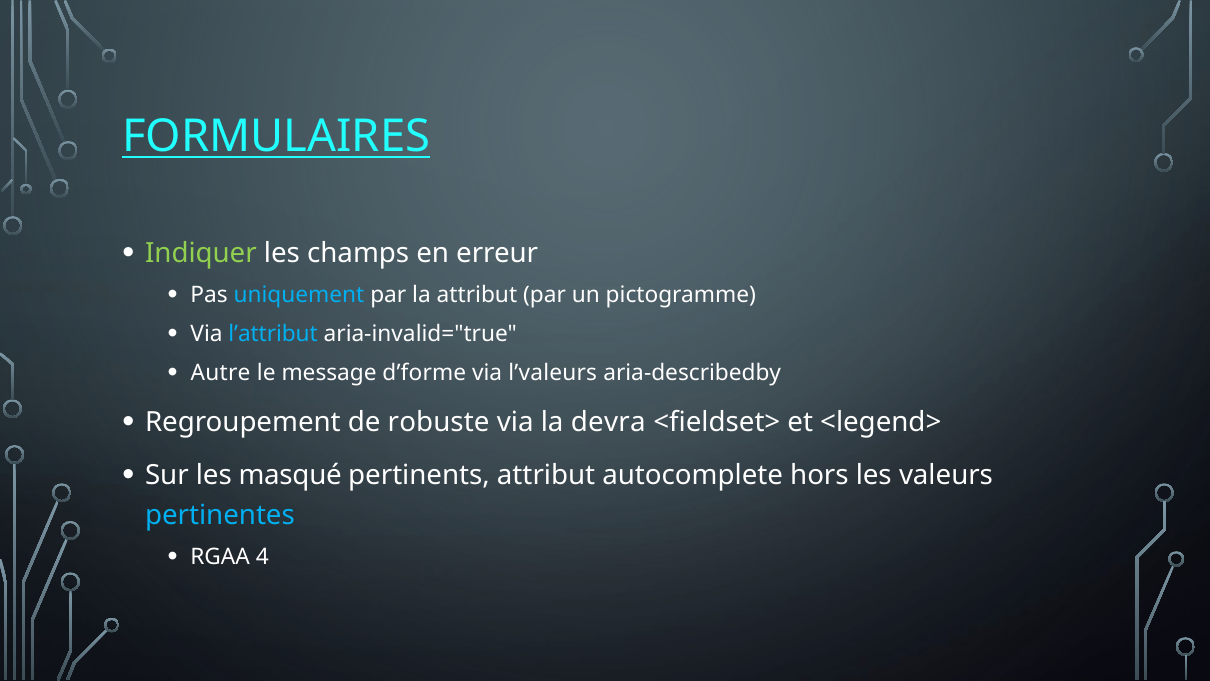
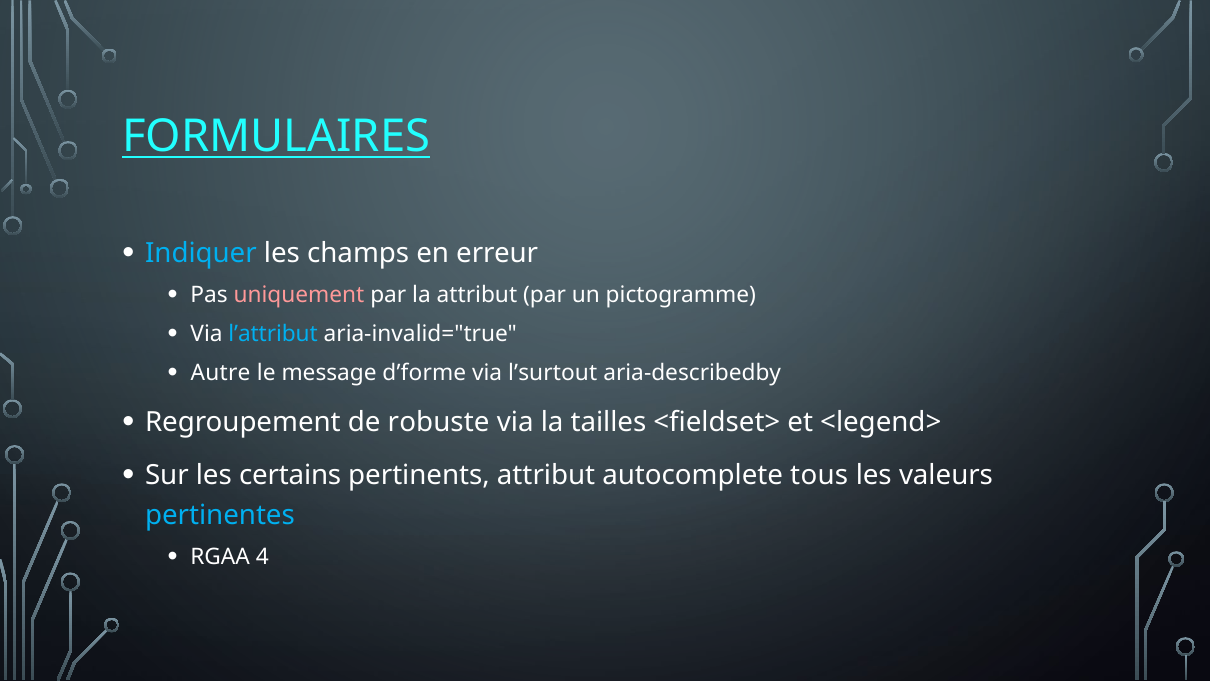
Indiquer colour: light green -> light blue (201, 253)
uniquement colour: light blue -> pink (299, 295)
l’valeurs: l’valeurs -> l’surtout (553, 373)
devra: devra -> tailles (608, 422)
masqué: masqué -> certains (290, 475)
hors: hors -> tous (819, 475)
